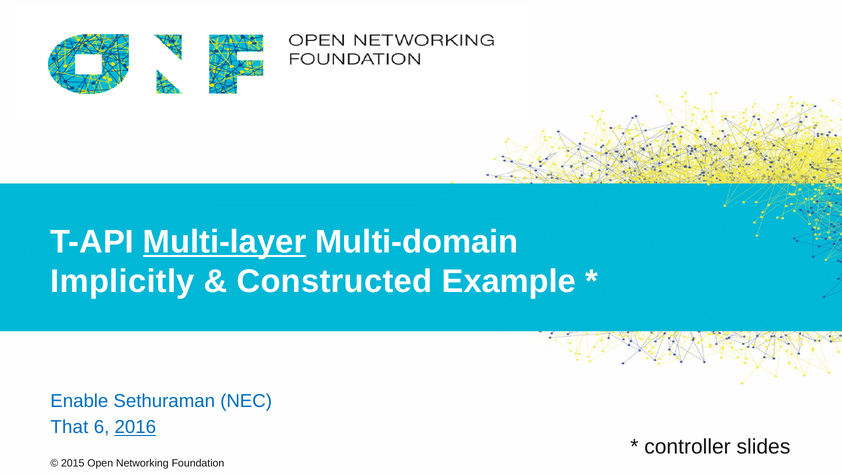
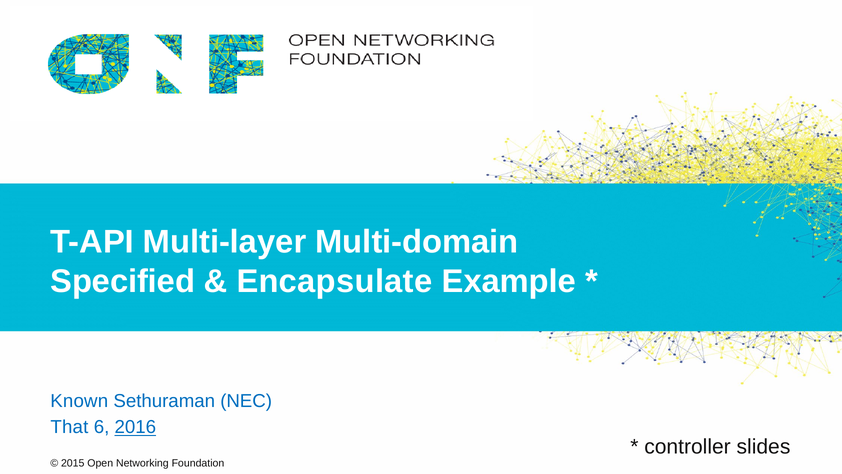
Multi-layer underline: present -> none (225, 242)
Implicitly: Implicitly -> Specified (123, 281)
Constructed: Constructed -> Encapsulate (334, 281)
Enable: Enable -> Known (79, 401)
